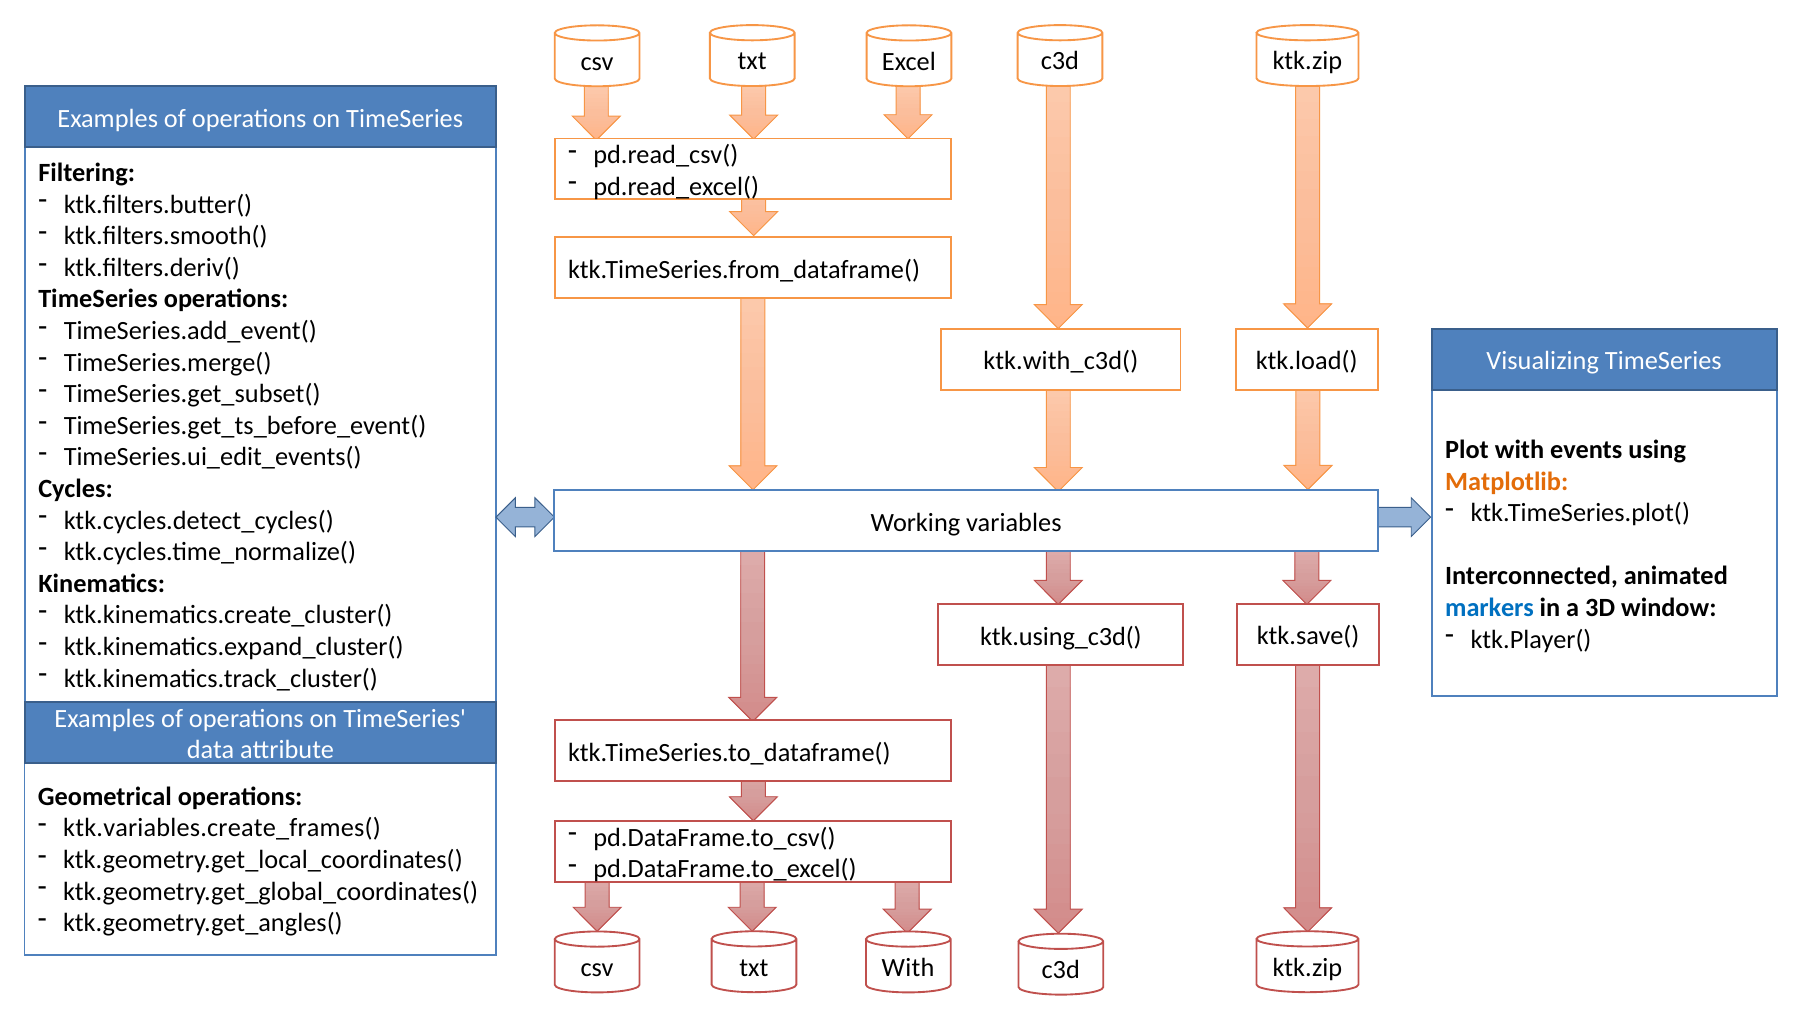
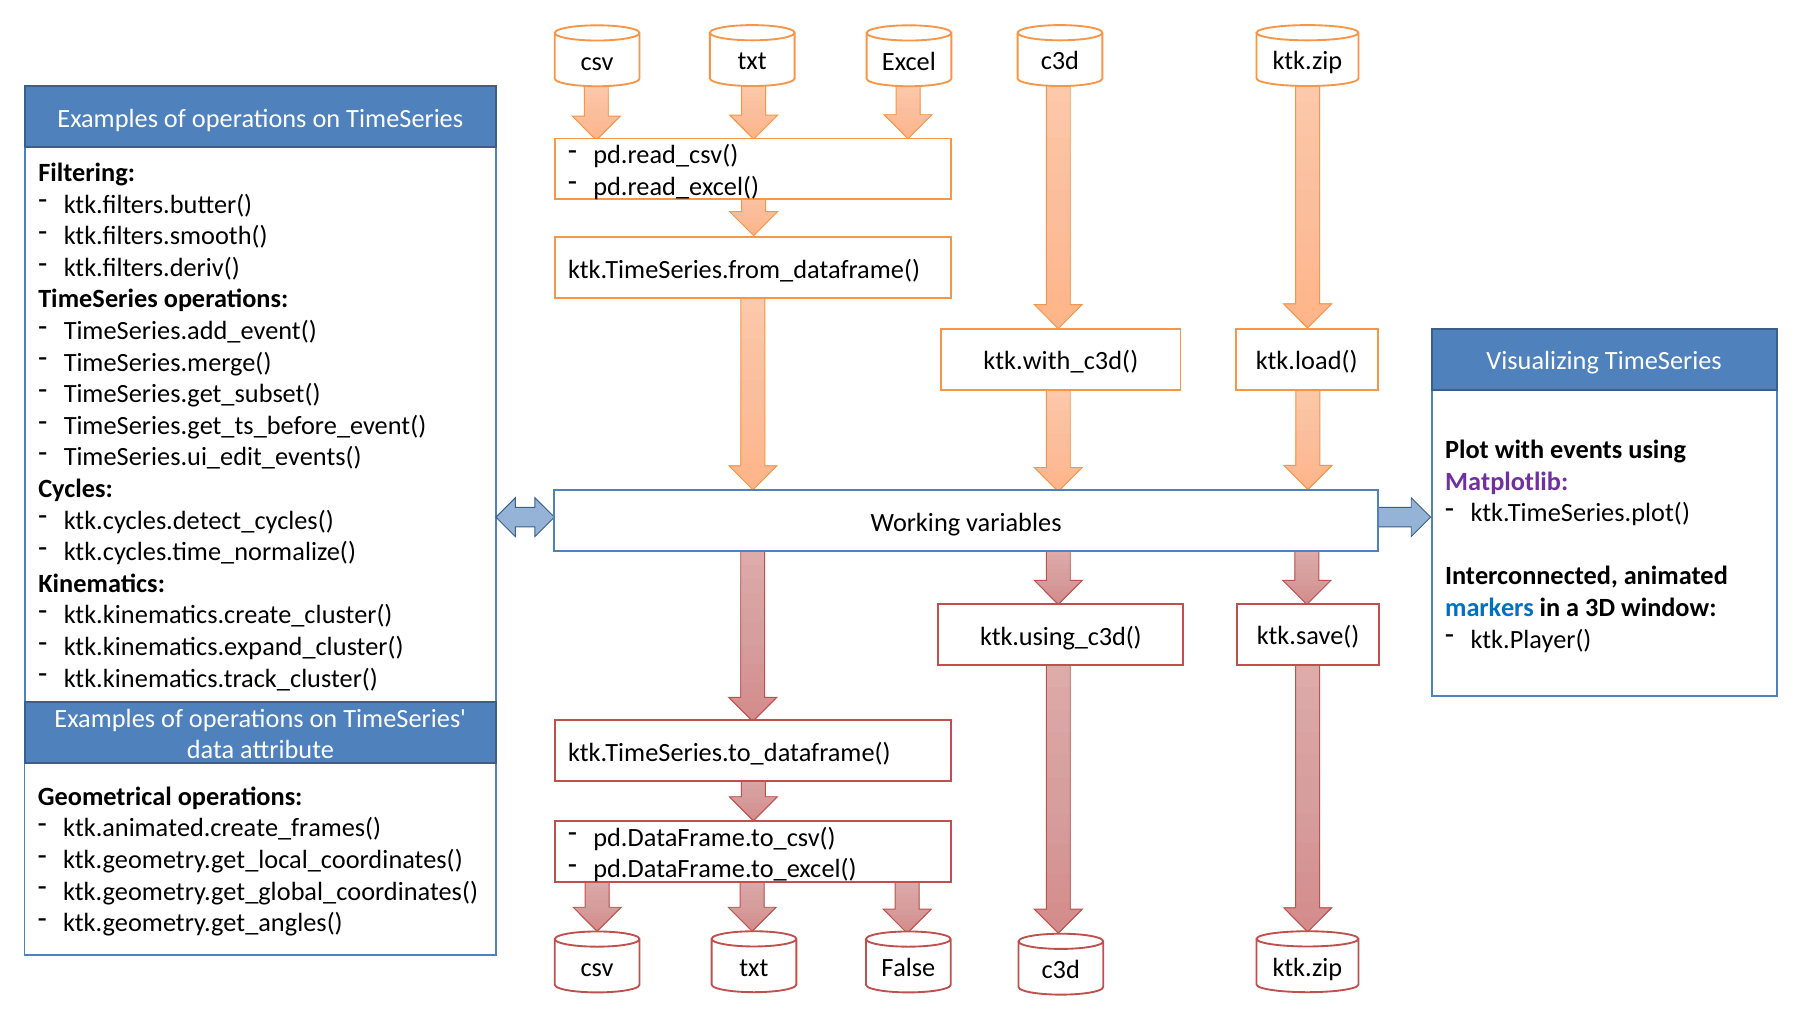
Matplotlib colour: orange -> purple (1507, 481)
ktk.variables.create_frames(: ktk.variables.create_frames( -> ktk.animated.create_frames( (222, 828)
With: With -> False (908, 967)
